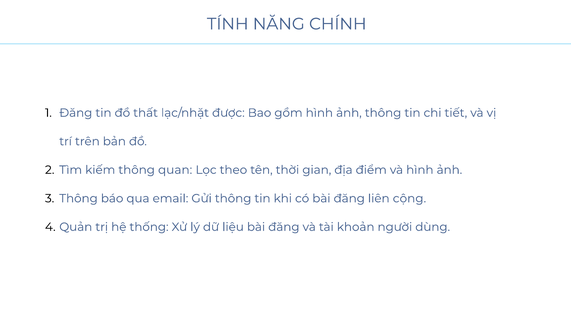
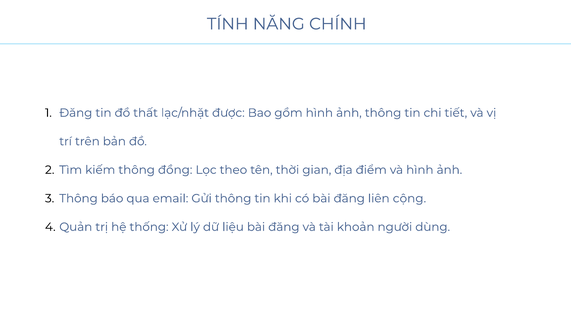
quan: quan -> đồng (175, 170)
